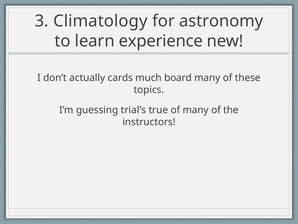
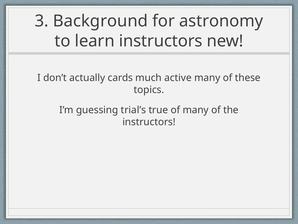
Climatology: Climatology -> Background (100, 21)
learn experience: experience -> instructors (161, 41)
board: board -> active (178, 78)
